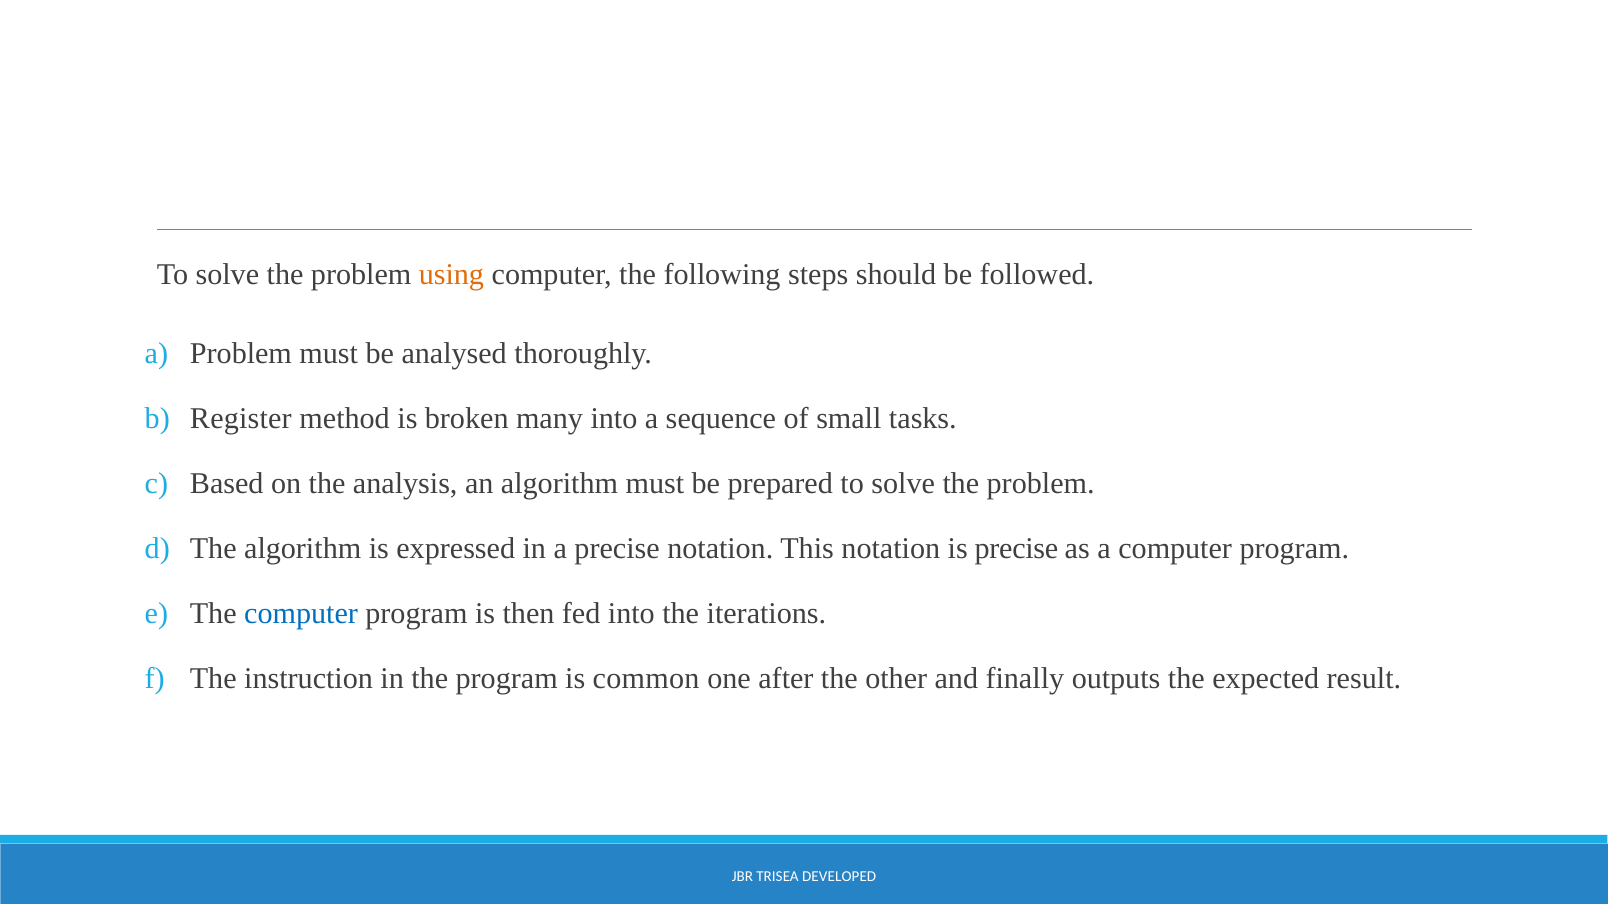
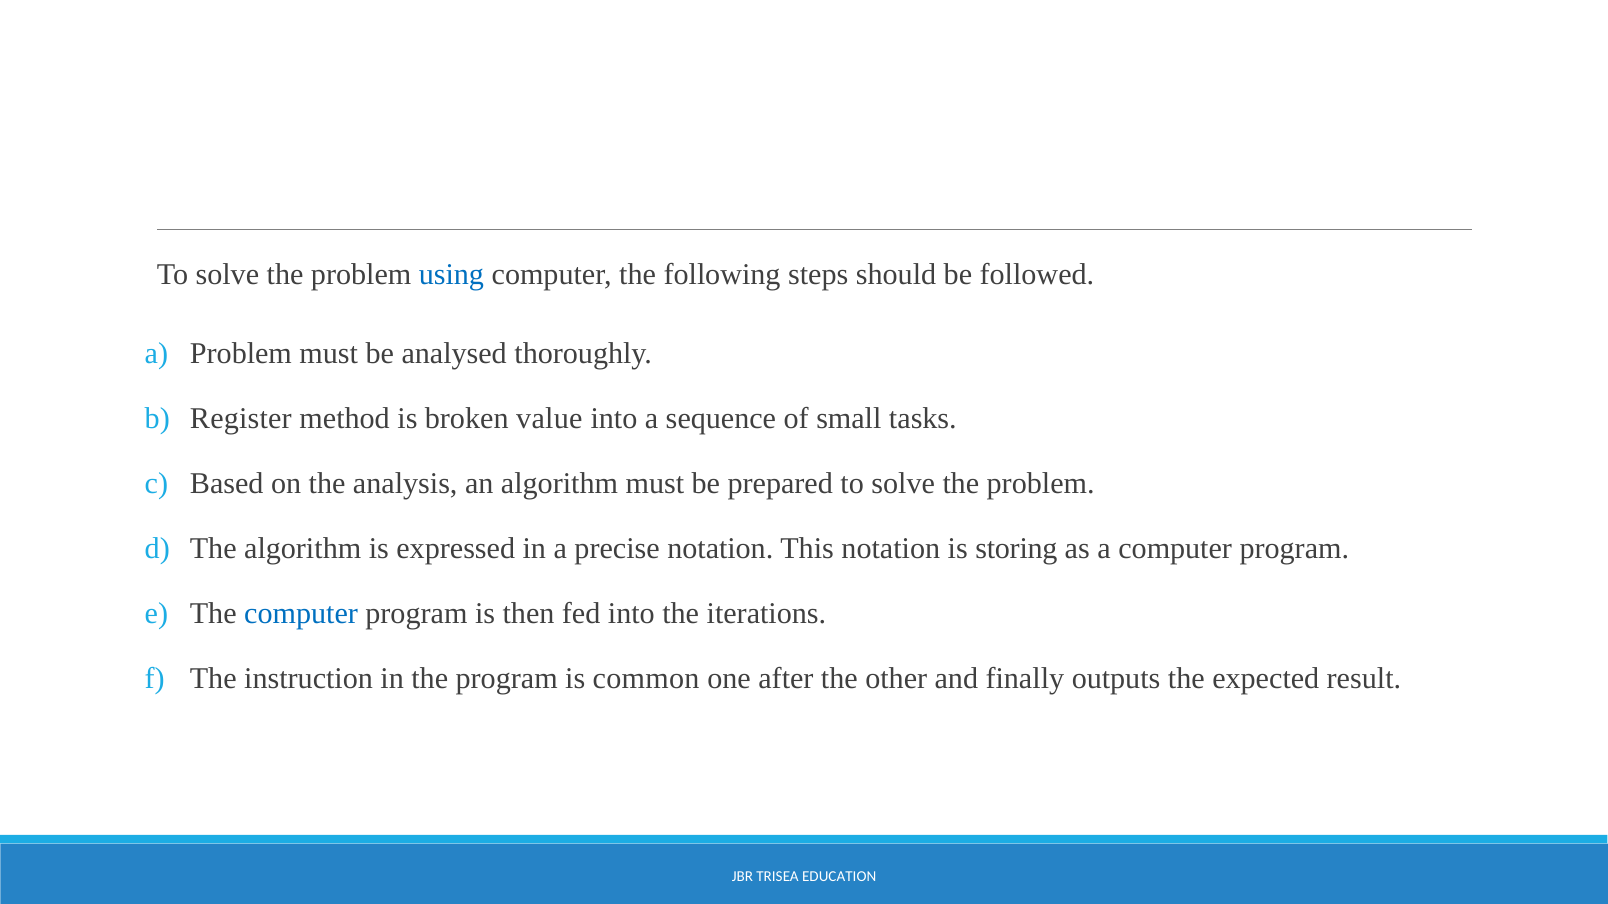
using colour: orange -> blue (451, 275)
many: many -> value (549, 419)
is precise: precise -> storing (1016, 549)
DEVELOPED: DEVELOPED -> EDUCATION (839, 877)
